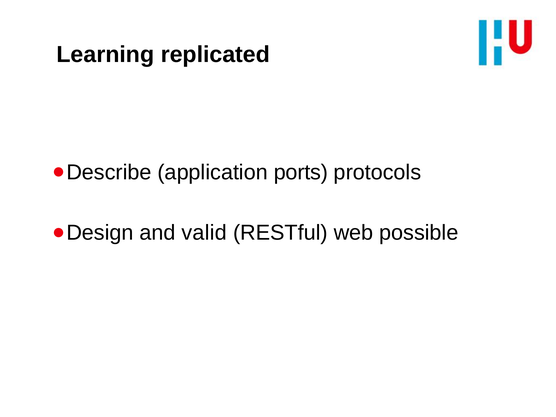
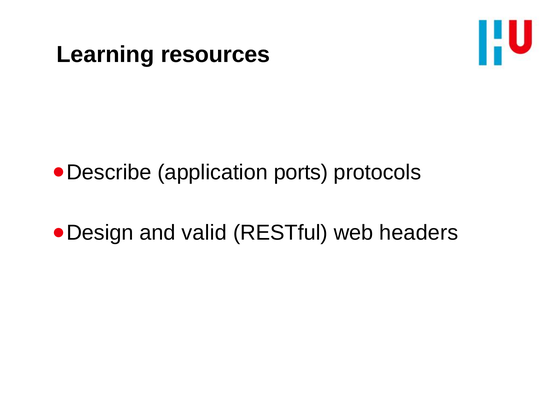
replicated: replicated -> resources (215, 54)
possible: possible -> headers (419, 233)
